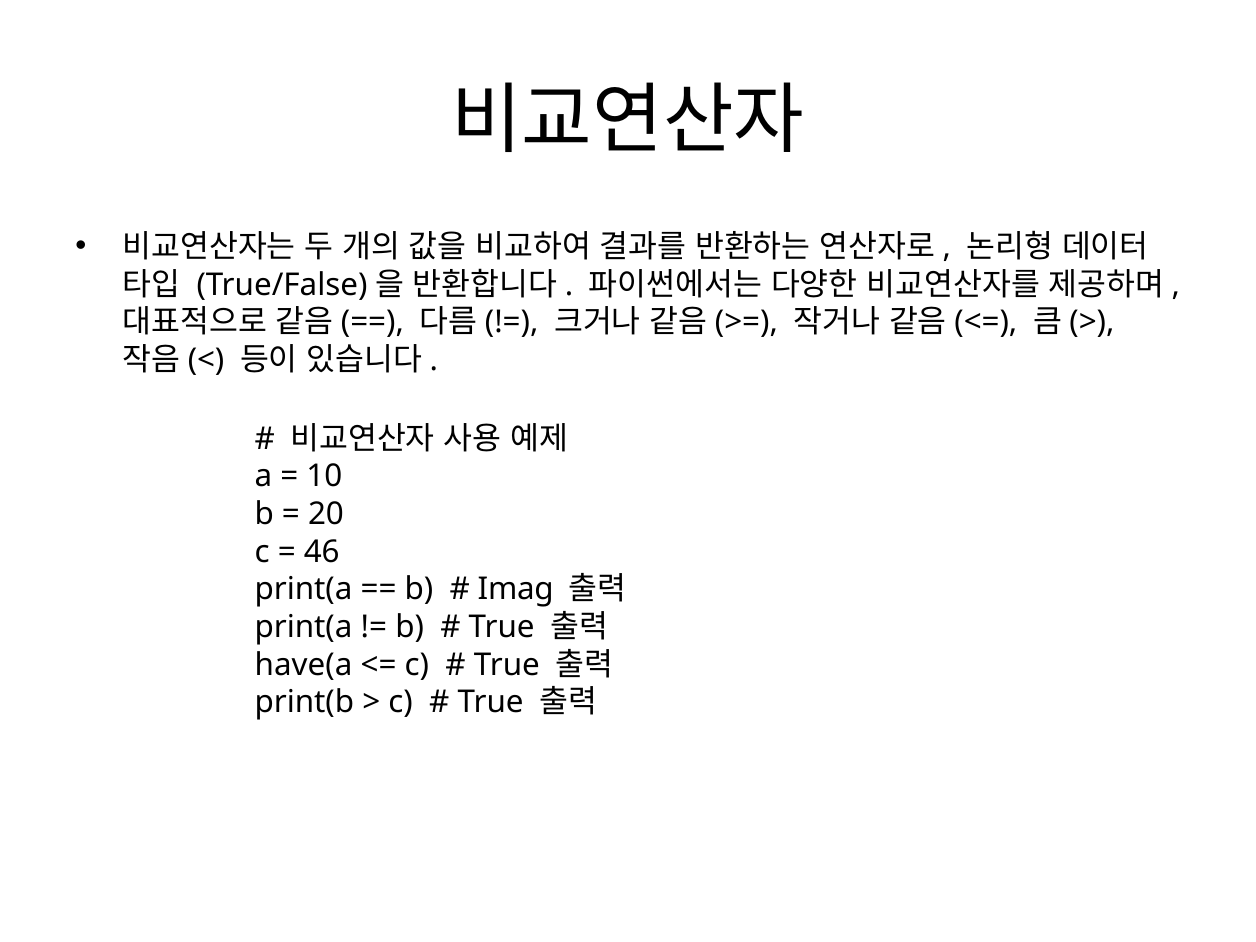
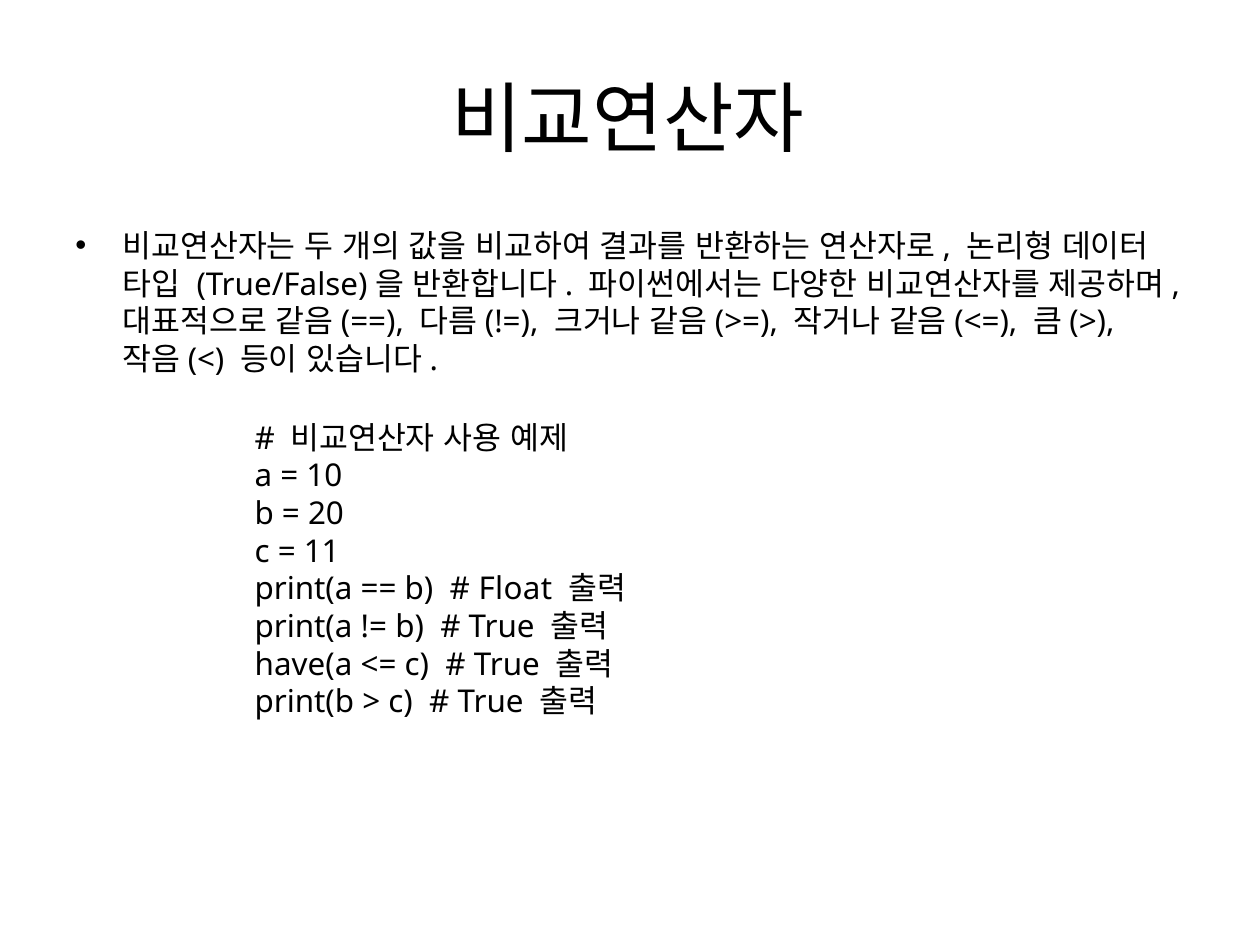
46: 46 -> 11 (322, 552)
Imag: Imag -> Float (515, 590)
